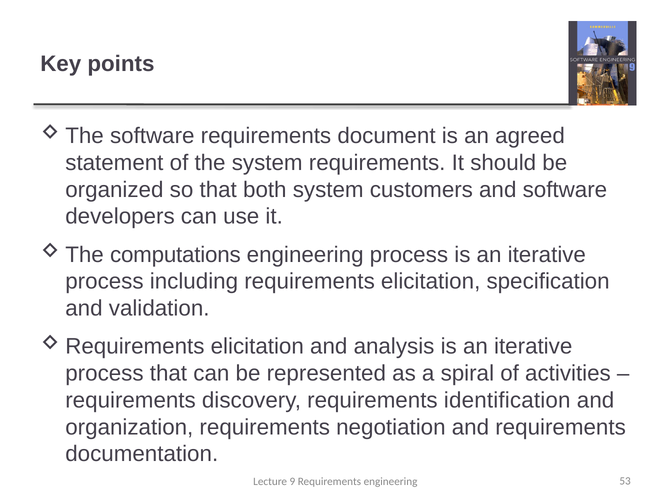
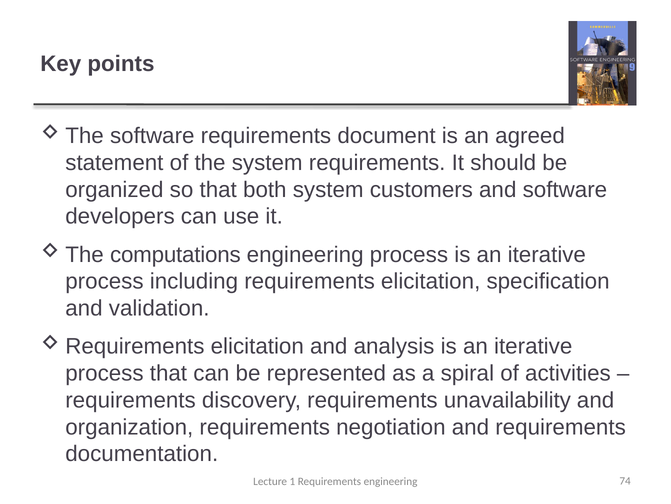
identification: identification -> unavailability (507, 400)
9: 9 -> 1 (292, 481)
53: 53 -> 74 (625, 480)
